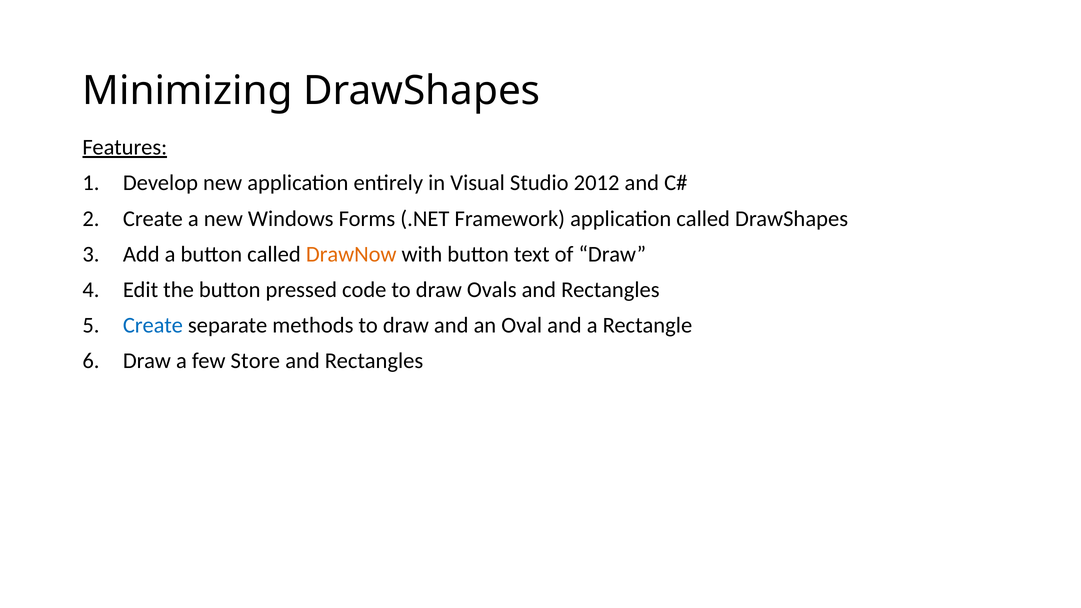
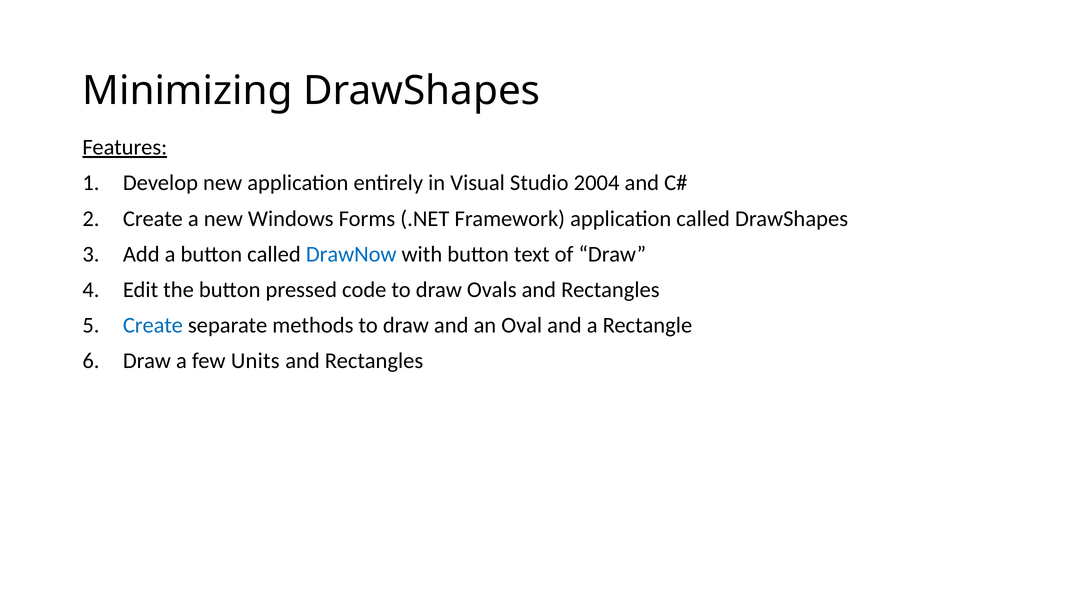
2012: 2012 -> 2004 (597, 183)
DrawNow colour: orange -> blue (351, 254)
Store: Store -> Units (255, 361)
